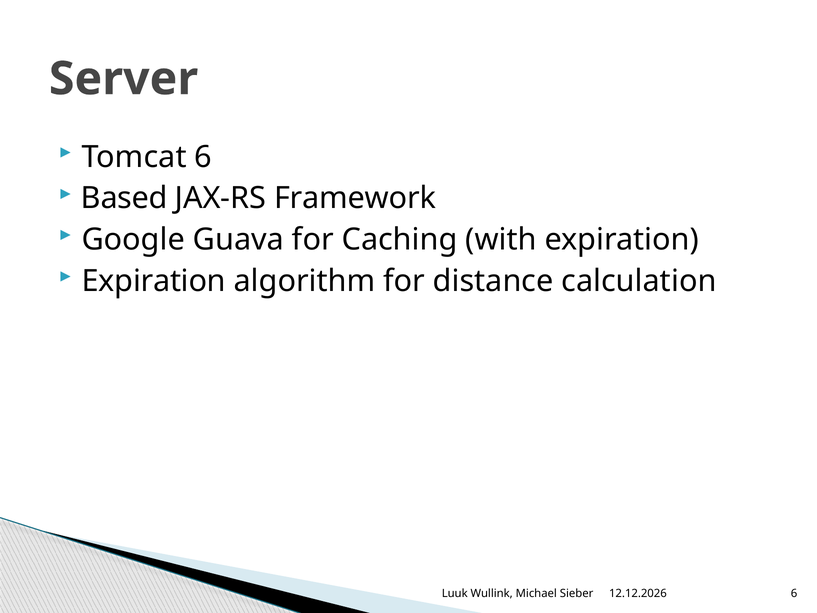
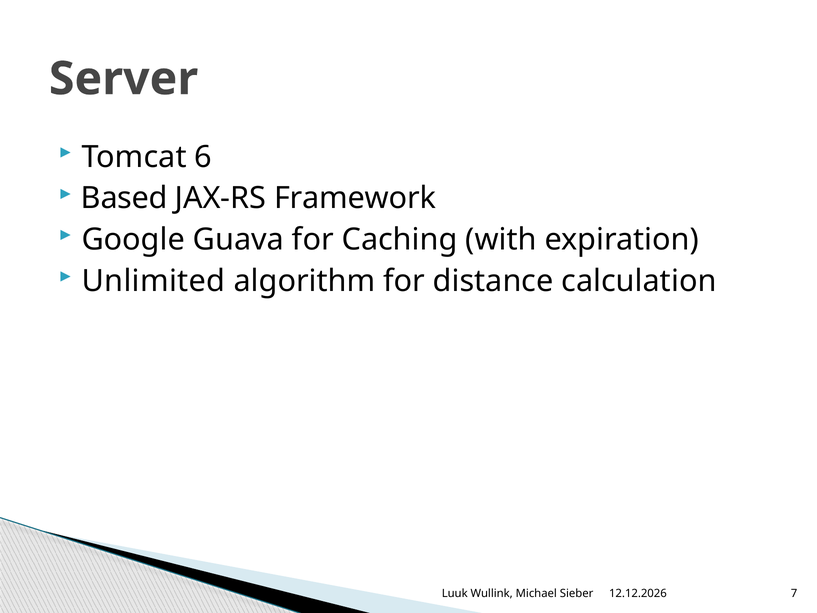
Expiration: Expiration -> Unlimited (153, 281)
Sieber 6: 6 -> 7 (794, 593)
